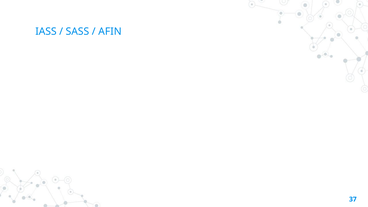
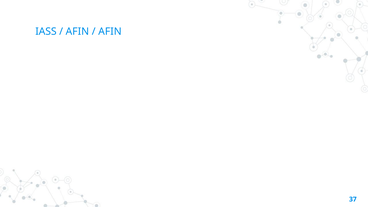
SASS: SASS -> AFIN (77, 32)
